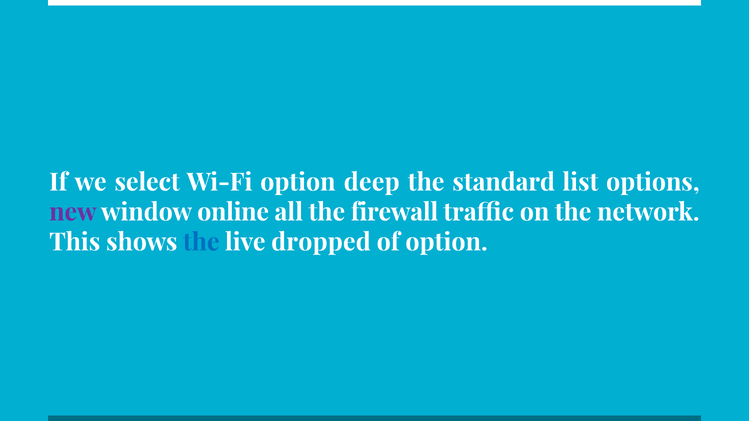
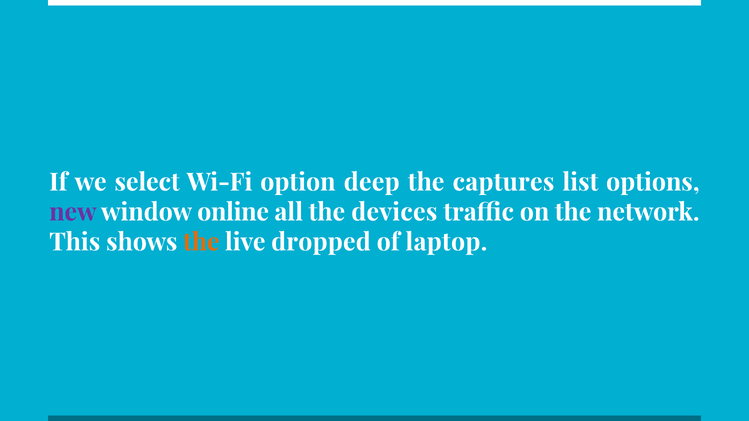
standard: standard -> captures (503, 182)
firewall: firewall -> devices (394, 212)
the colour: blue -> orange (201, 242)
of option: option -> laptop (446, 242)
